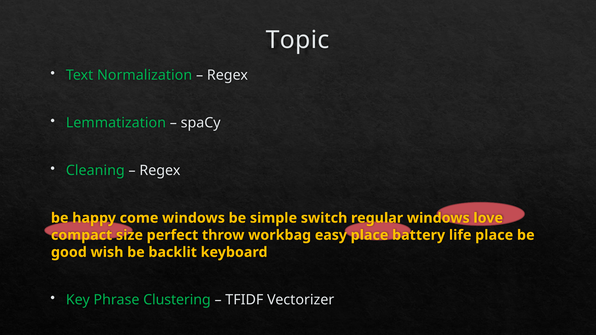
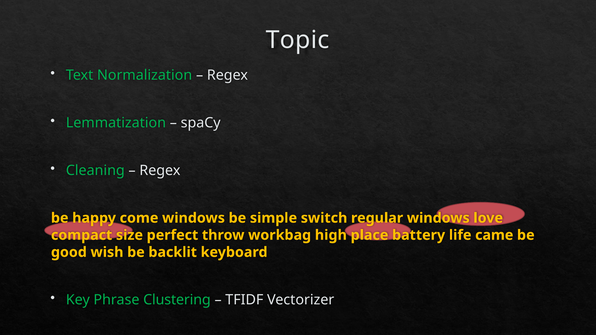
easy: easy -> high (331, 235)
life place: place -> came (494, 235)
